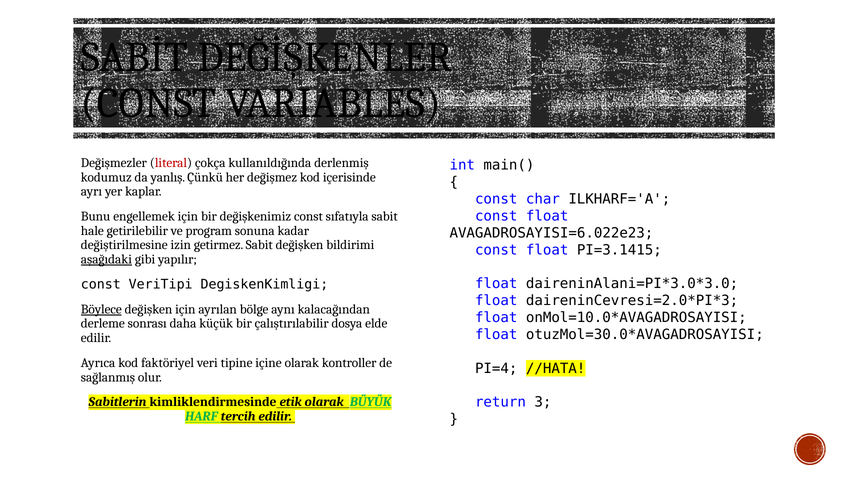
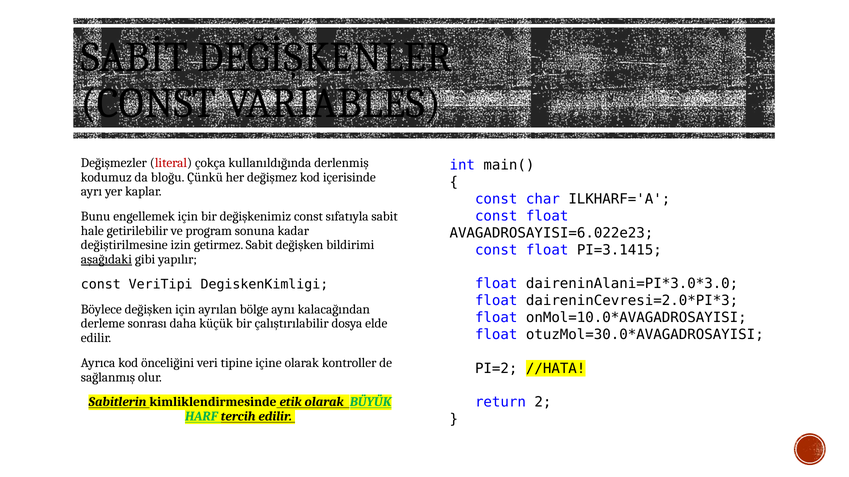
yanlış: yanlış -> bloğu (168, 177)
Böylece underline: present -> none (101, 310)
faktöriyel: faktöriyel -> önceliğini (168, 363)
PI=4: PI=4 -> PI=2 (496, 369)
3: 3 -> 2 (543, 403)
